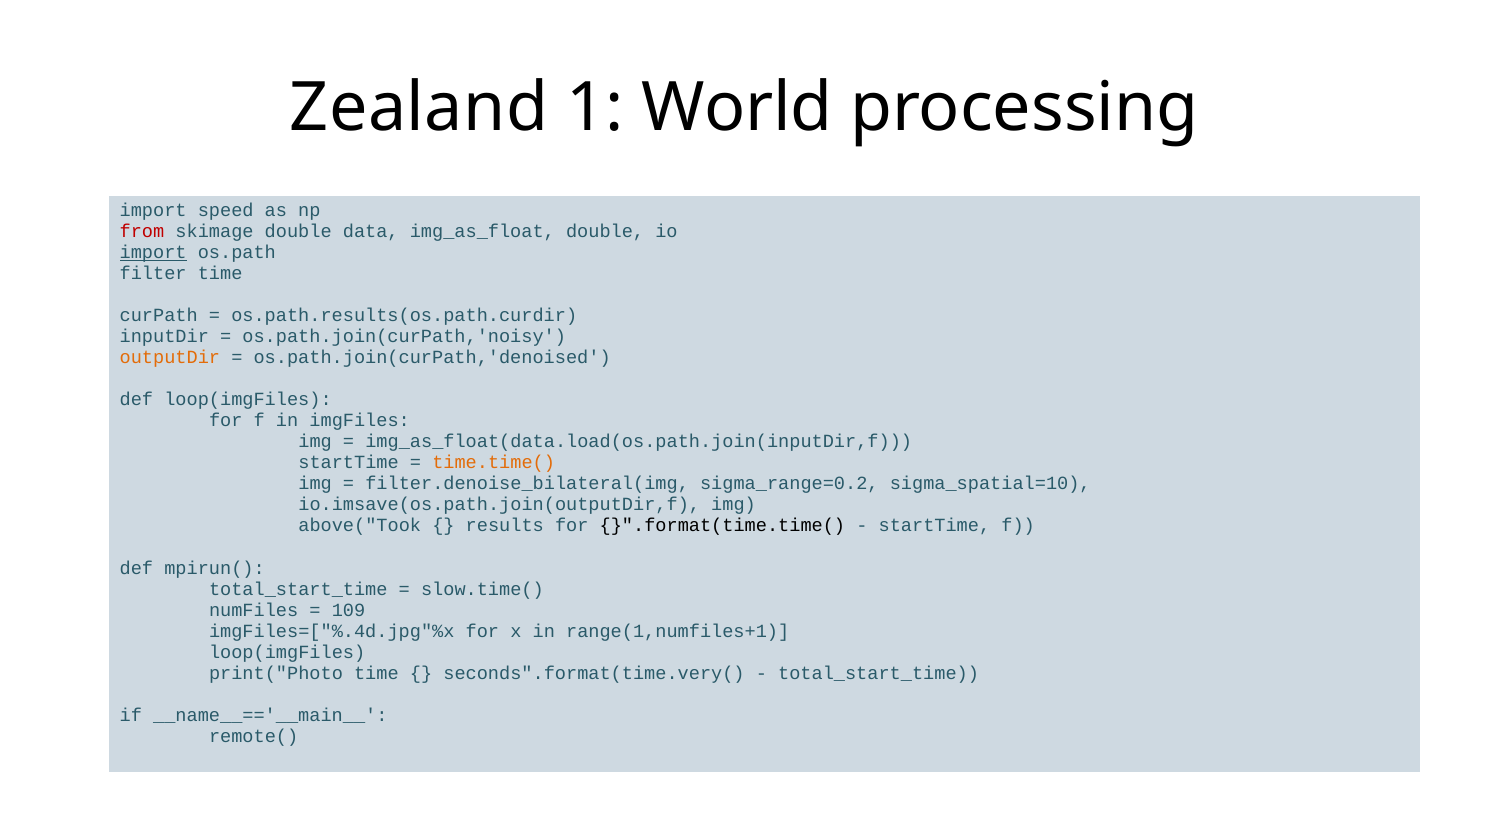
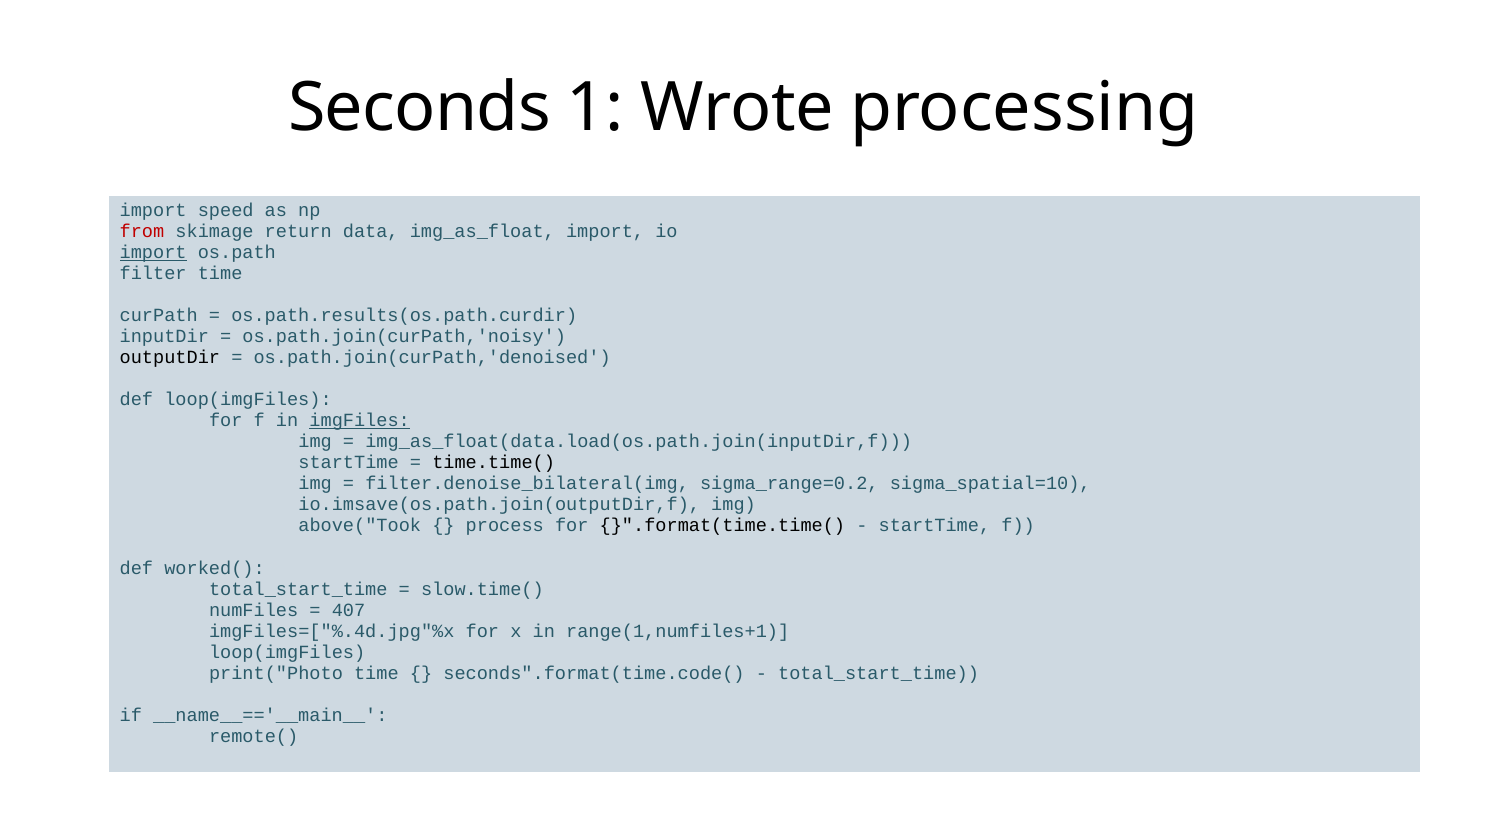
Zealand: Zealand -> Seconds (420, 108)
World: World -> Wrote (737, 108)
skimage double: double -> return (298, 231)
double: double -> import (605, 231)
outputDir colour: orange -> black (170, 357)
imgFiles underline: none -> present (360, 420)
time.time( colour: orange -> black (494, 462)
results: results -> process (505, 526)
mpirun(: mpirun( -> worked( (215, 568)
109: 109 -> 407 (349, 610)
seconds".format(time.very(: seconds".format(time.very( -> seconds".format(time.code( (594, 673)
